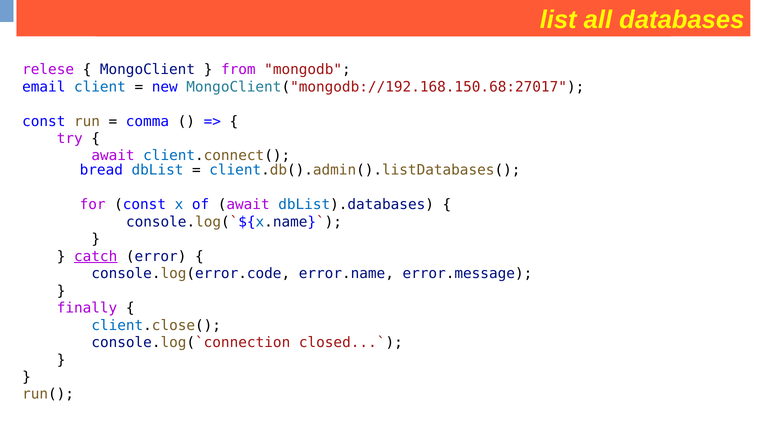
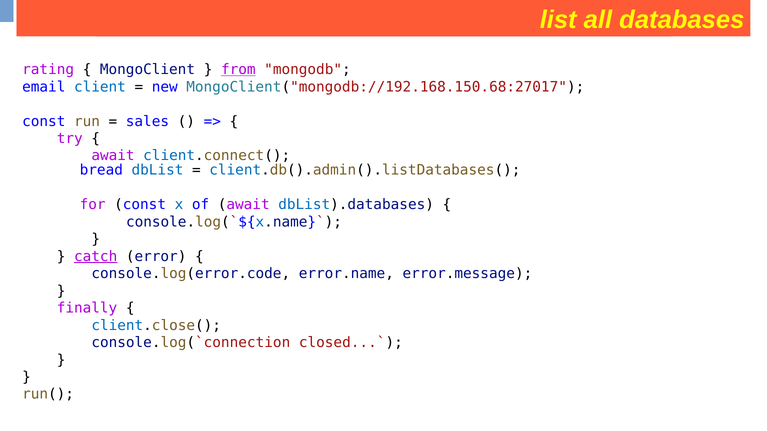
relese: relese -> rating (48, 70)
from underline: none -> present (238, 70)
comma: comma -> sales (147, 121)
